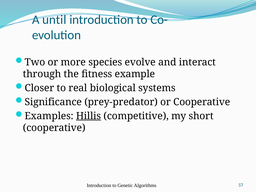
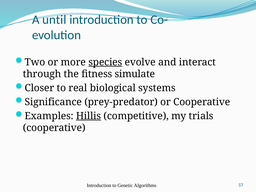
species underline: none -> present (105, 62)
example: example -> simulate (135, 74)
short: short -> trials (201, 116)
